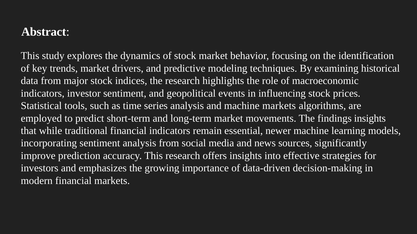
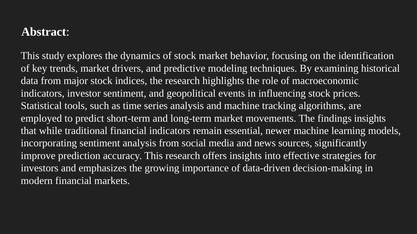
machine markets: markets -> tracking (279, 106)
